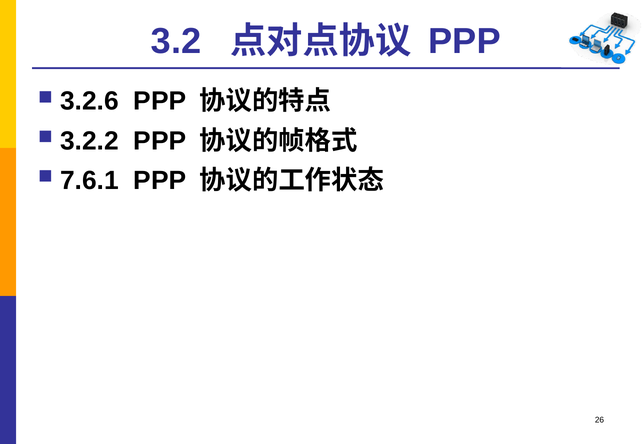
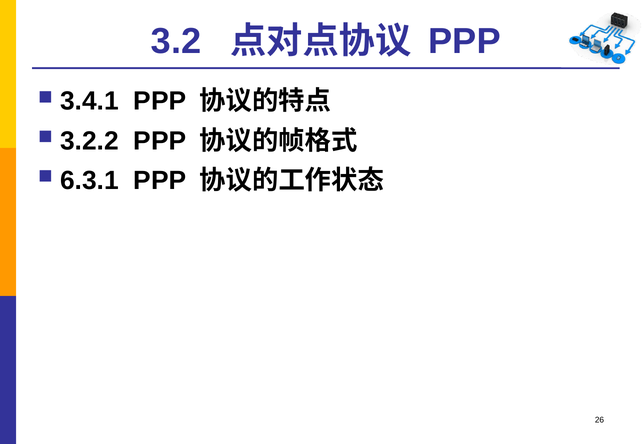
3.2.6: 3.2.6 -> 3.4.1 (90, 101)
7.6.1: 7.6.1 -> 6.3.1 (90, 181)
